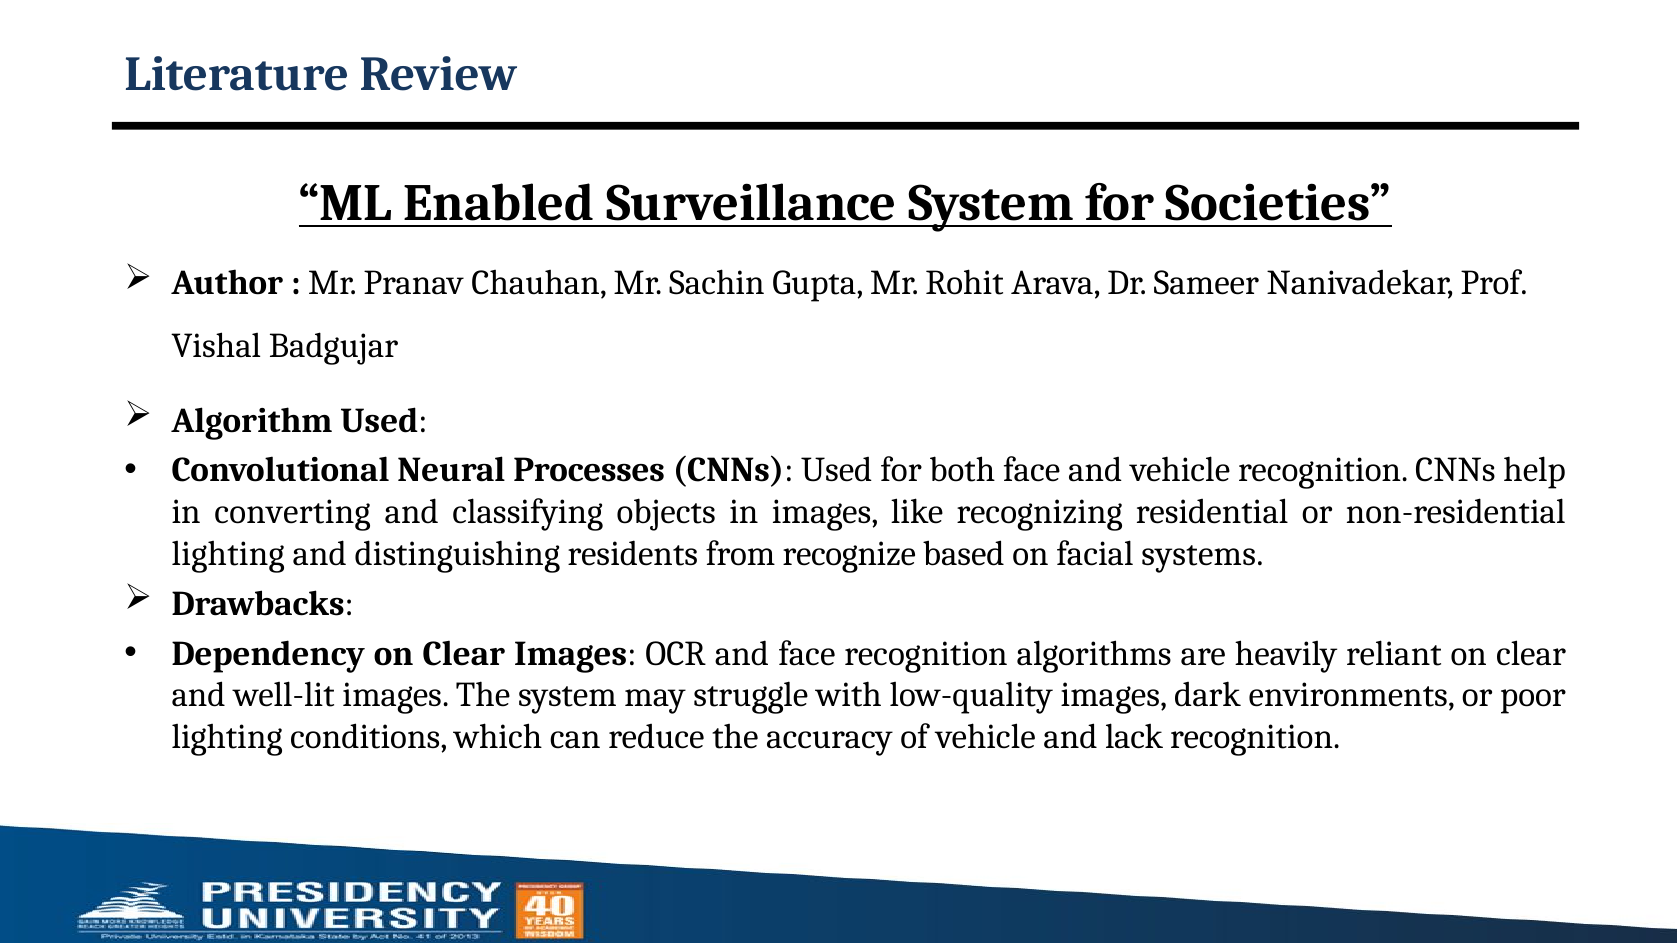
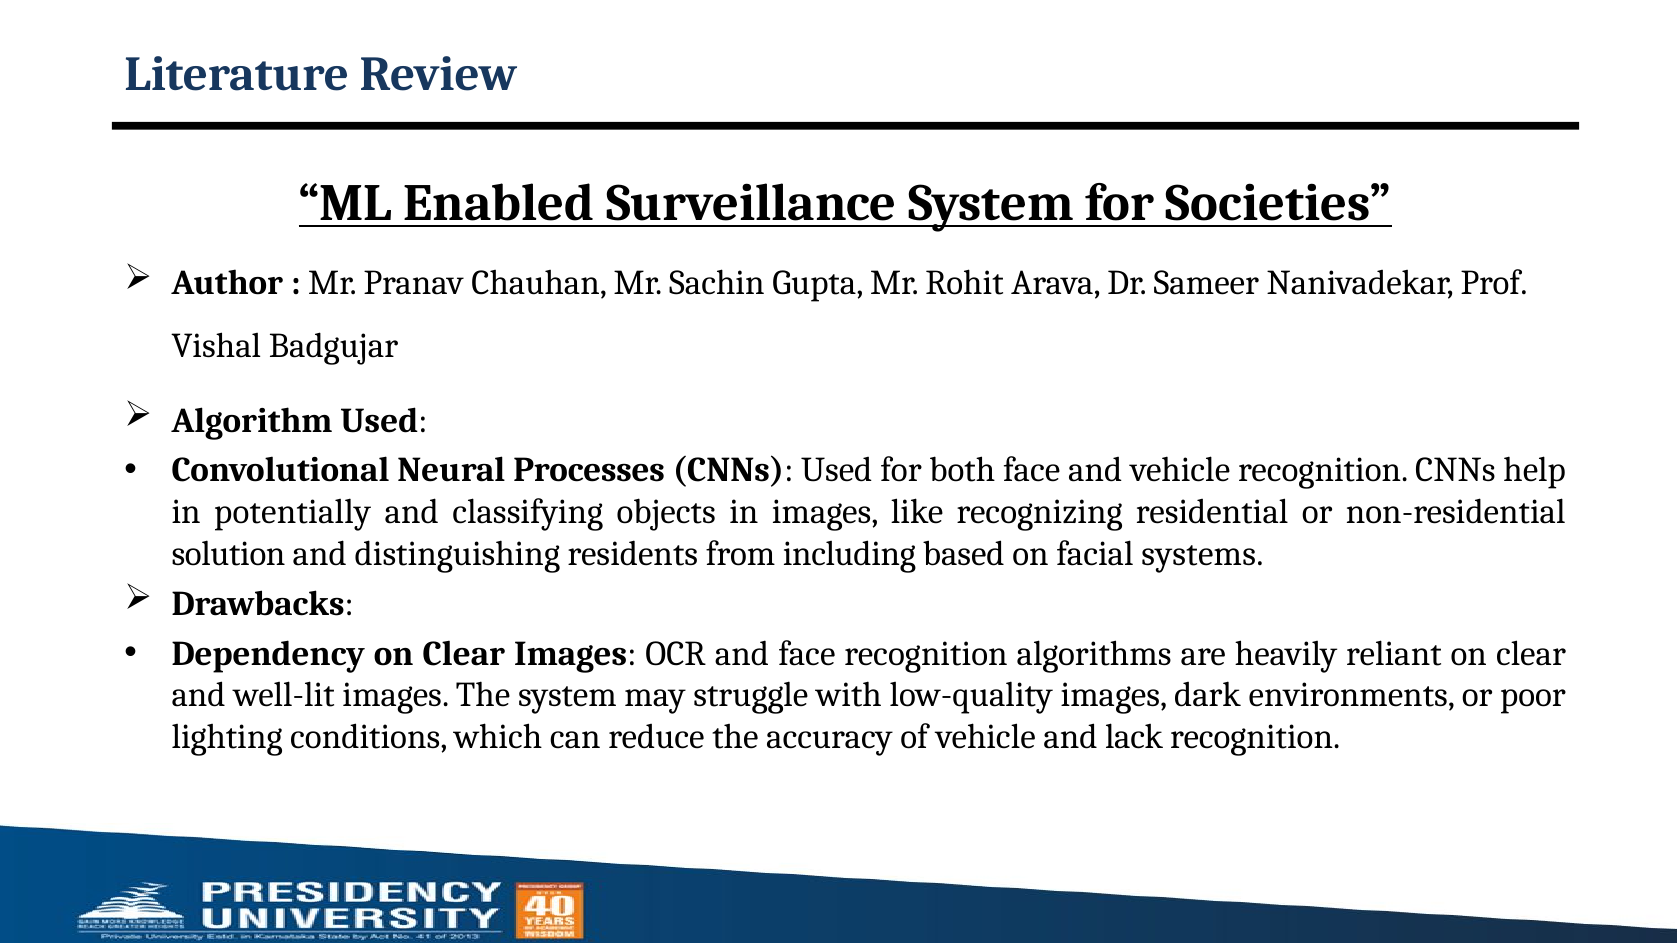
converting: converting -> potentially (293, 513)
lighting: lighting -> solution (228, 554)
recognize: recognize -> including (849, 554)
